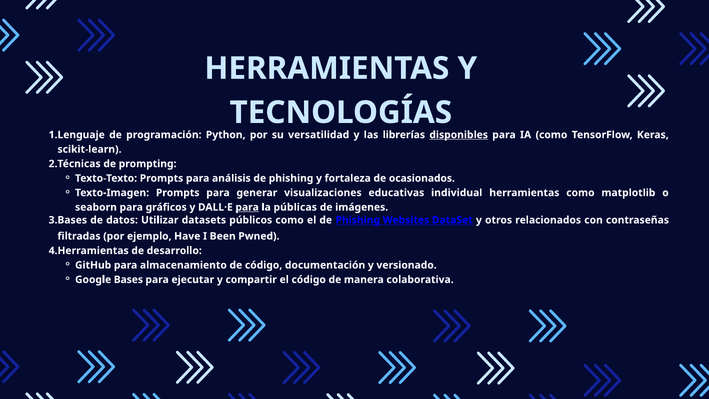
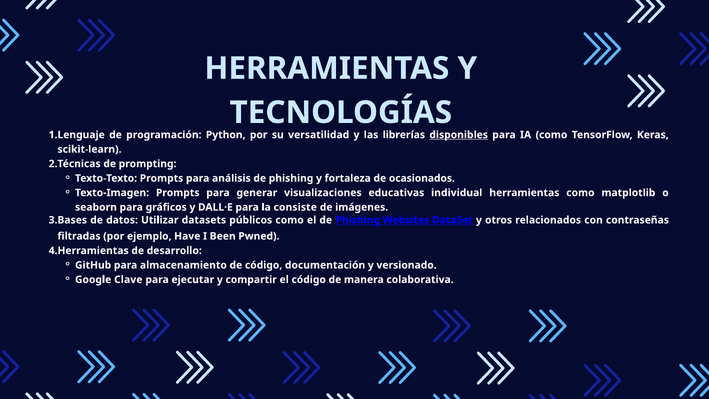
para underline: present -> none (247, 207)
públicas: públicas -> consiste (295, 207)
Bases: Bases -> Clave (128, 279)
